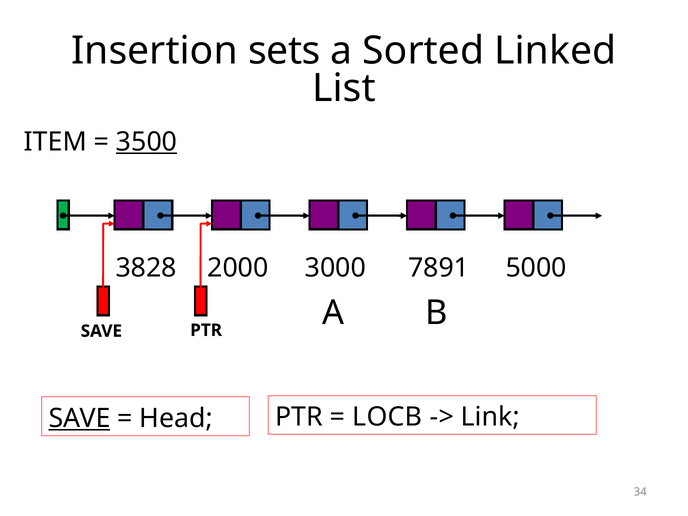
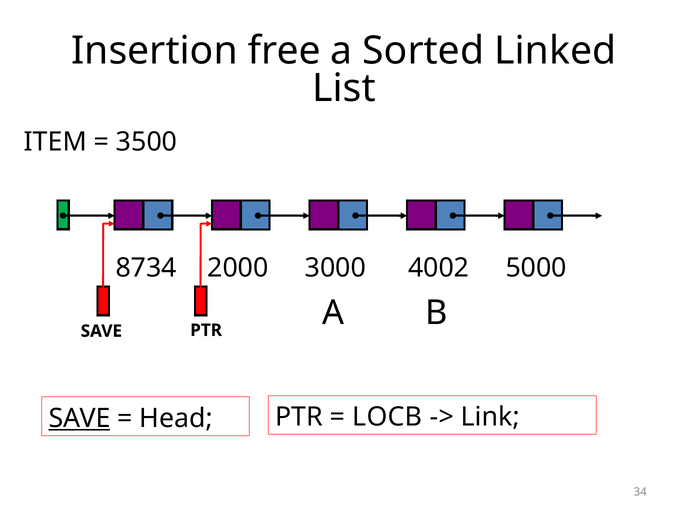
sets: sets -> free (284, 51)
3500 underline: present -> none (147, 142)
3828: 3828 -> 8734 (146, 268)
7891: 7891 -> 4002 (439, 268)
